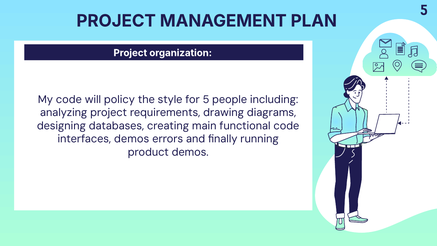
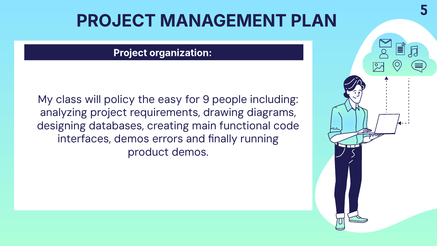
My code: code -> class (69, 100)
style: style -> easy (170, 100)
for 5: 5 -> 9 (206, 100)
